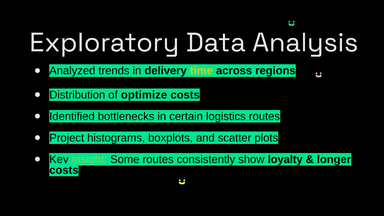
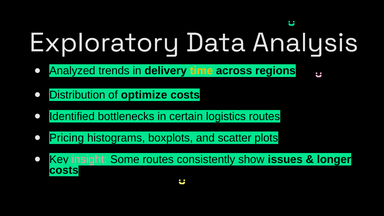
Project: Project -> Pricing (67, 138)
insight colour: light green -> pink (89, 159)
loyalty: loyalty -> issues (285, 159)
